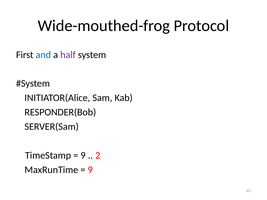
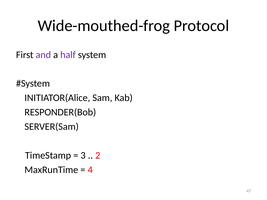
and colour: blue -> purple (43, 55)
9: 9 -> 3 (83, 156)
9: 9 -> 4 (90, 170)
